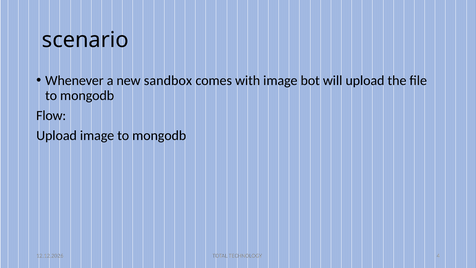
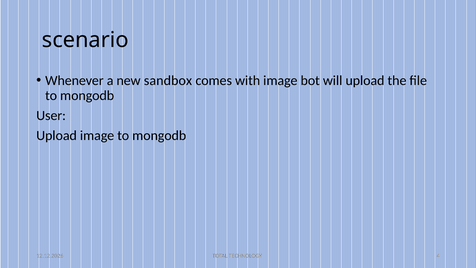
Flow: Flow -> User (51, 115)
